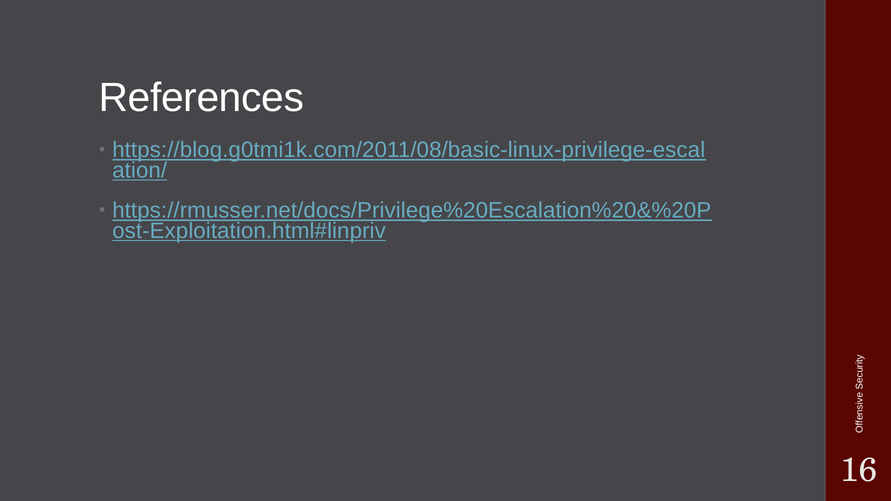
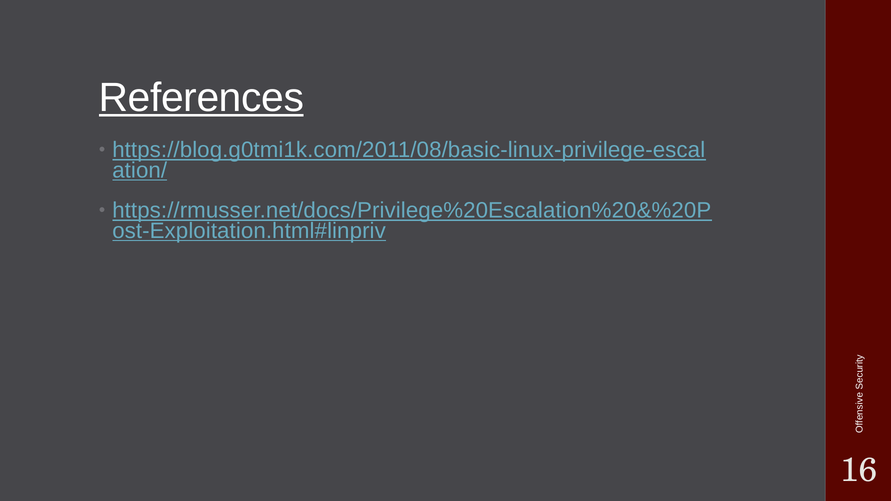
References underline: none -> present (201, 98)
